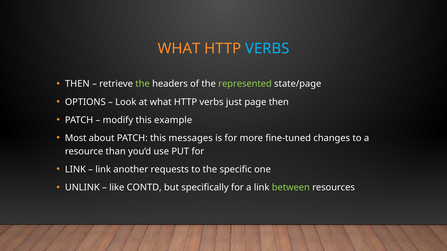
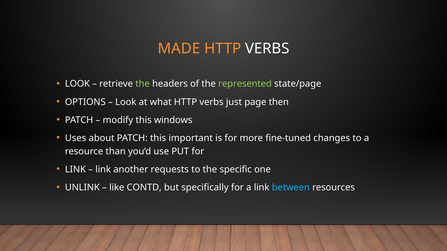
WHAT: WHAT -> MADE (179, 49)
VERBS colour: light blue -> white (267, 49)
THEN: THEN -> LOOK (77, 84)
example: example -> windows (173, 120)
Most: Most -> Uses (76, 138)
messages: messages -> important (191, 138)
between colour: light green -> light blue (291, 188)
